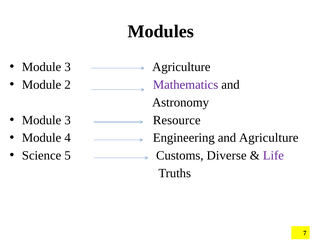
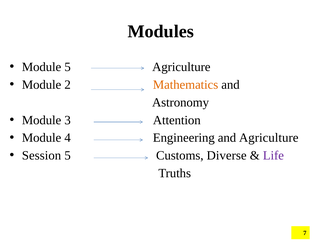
3: 3 -> 5 (68, 67)
Mathematics colour: purple -> orange (186, 85)
Resource: Resource -> Attention (177, 120)
Science: Science -> Session (42, 156)
